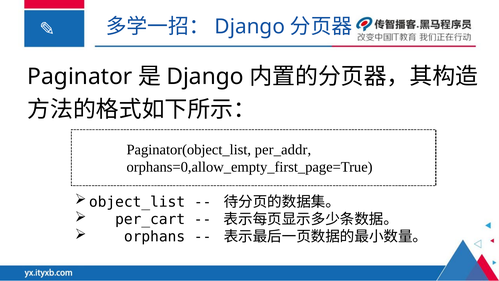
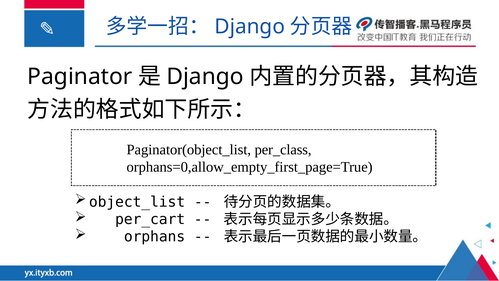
per_addr: per_addr -> per_class (283, 149)
